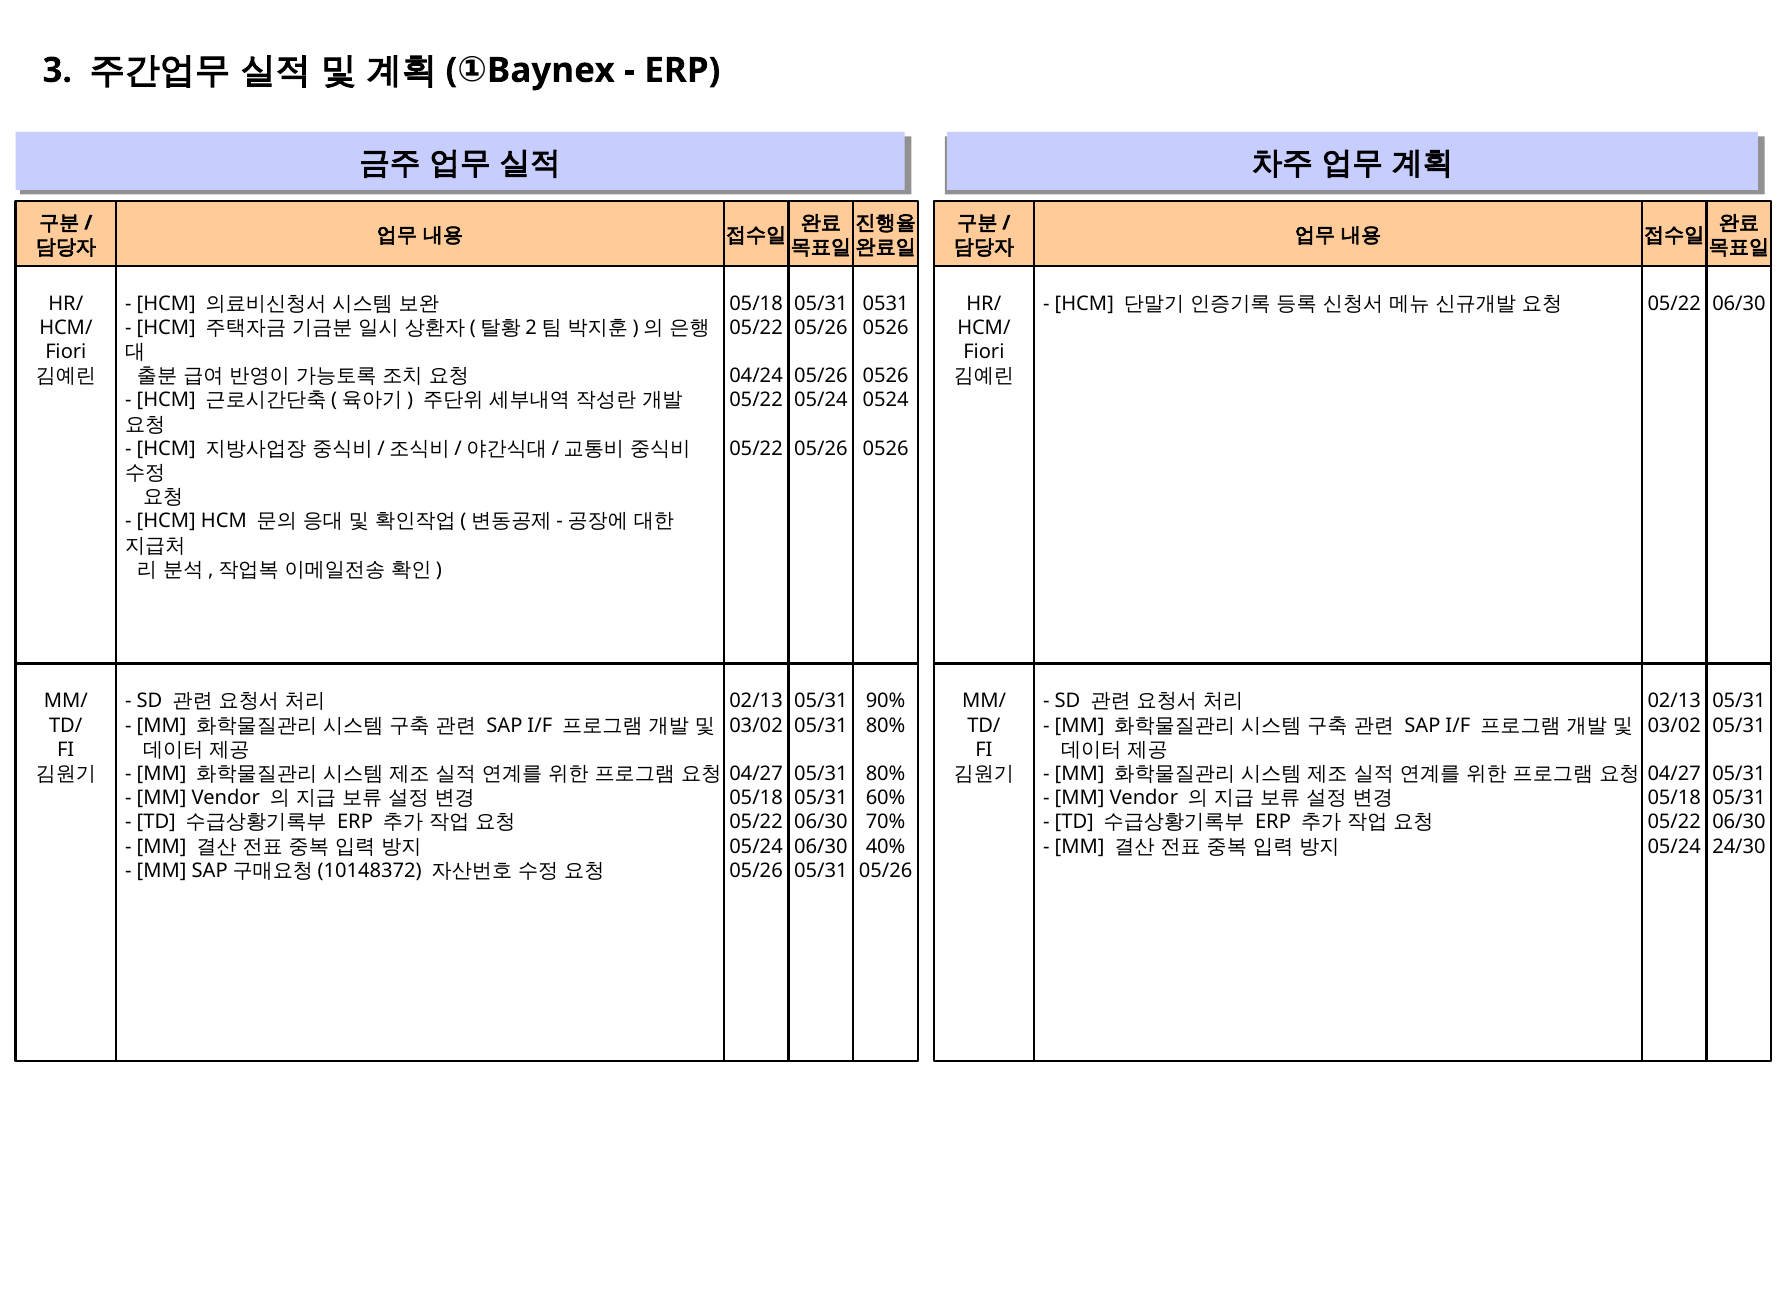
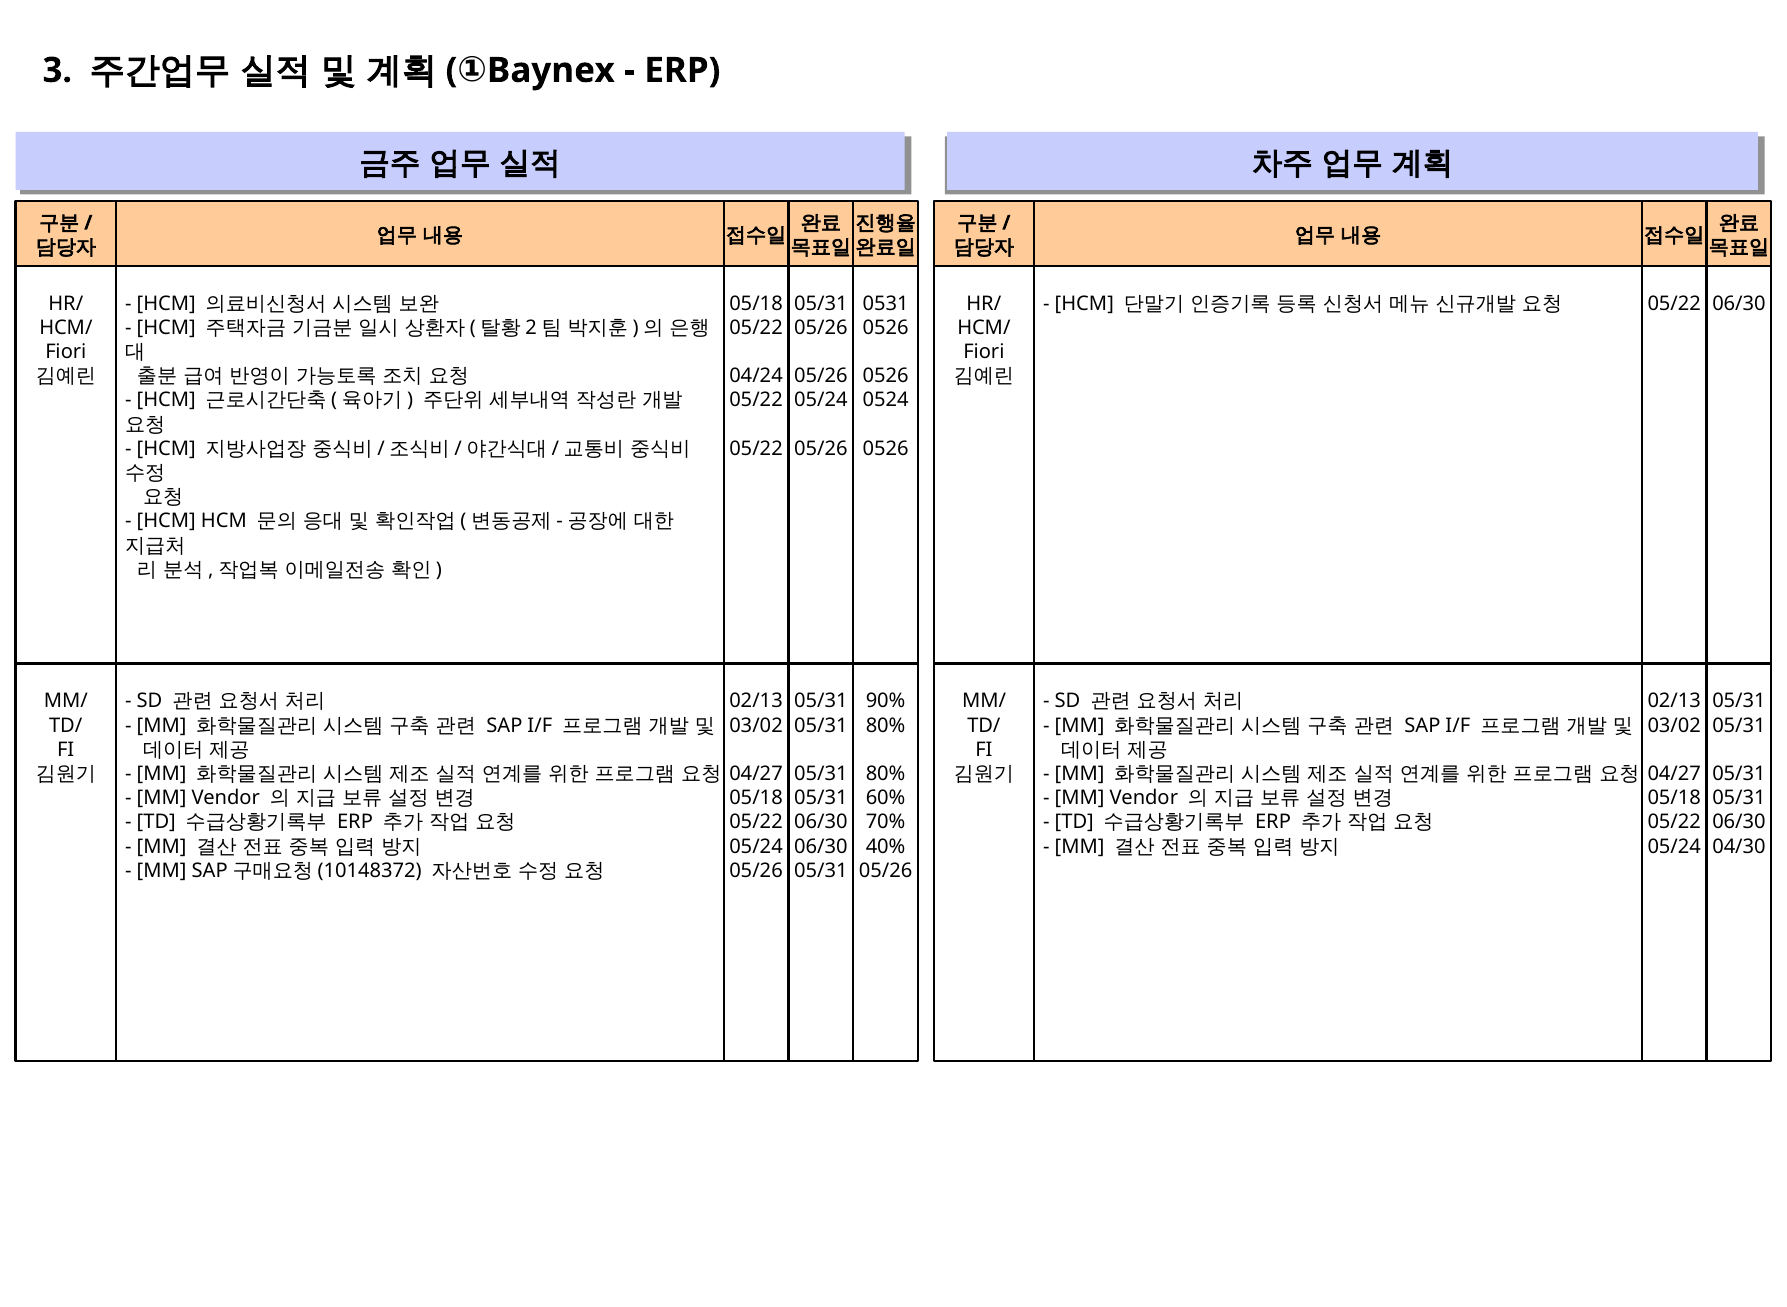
24/30: 24/30 -> 04/30 (1739, 846)
